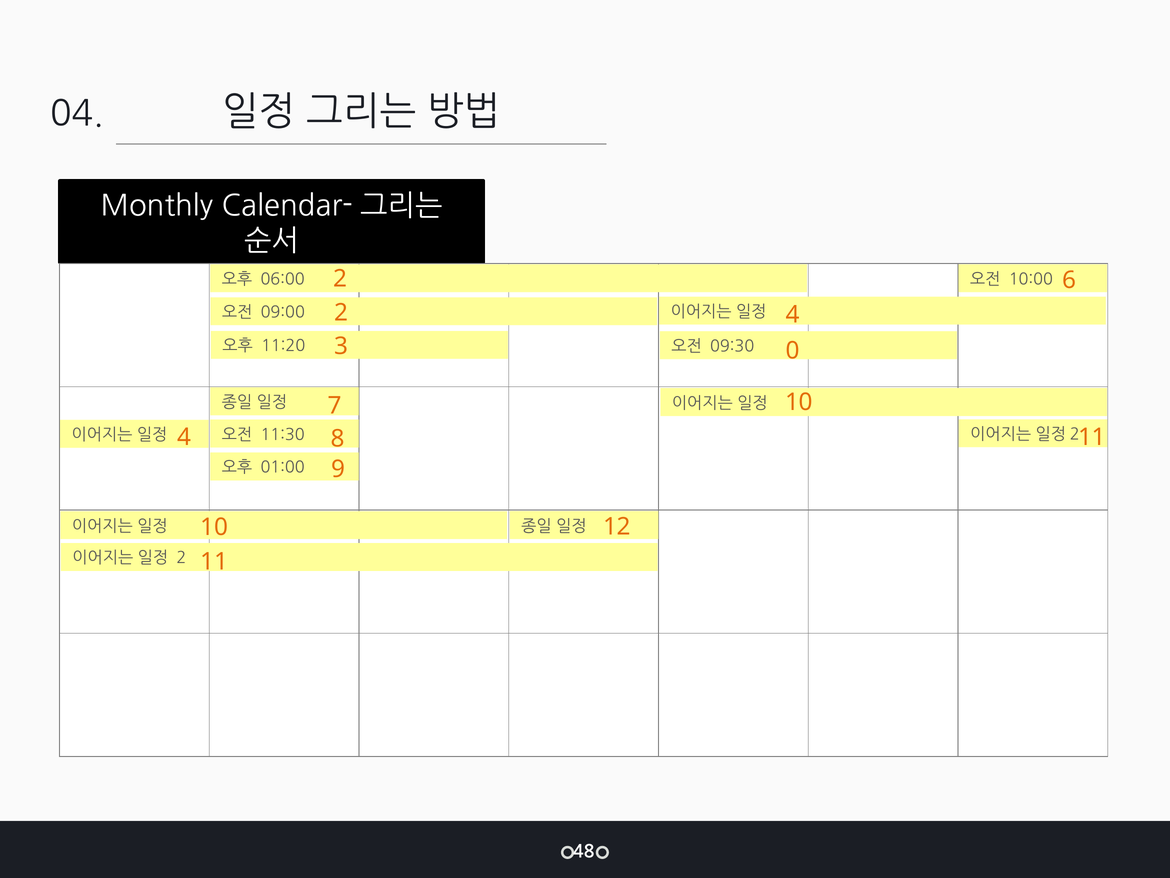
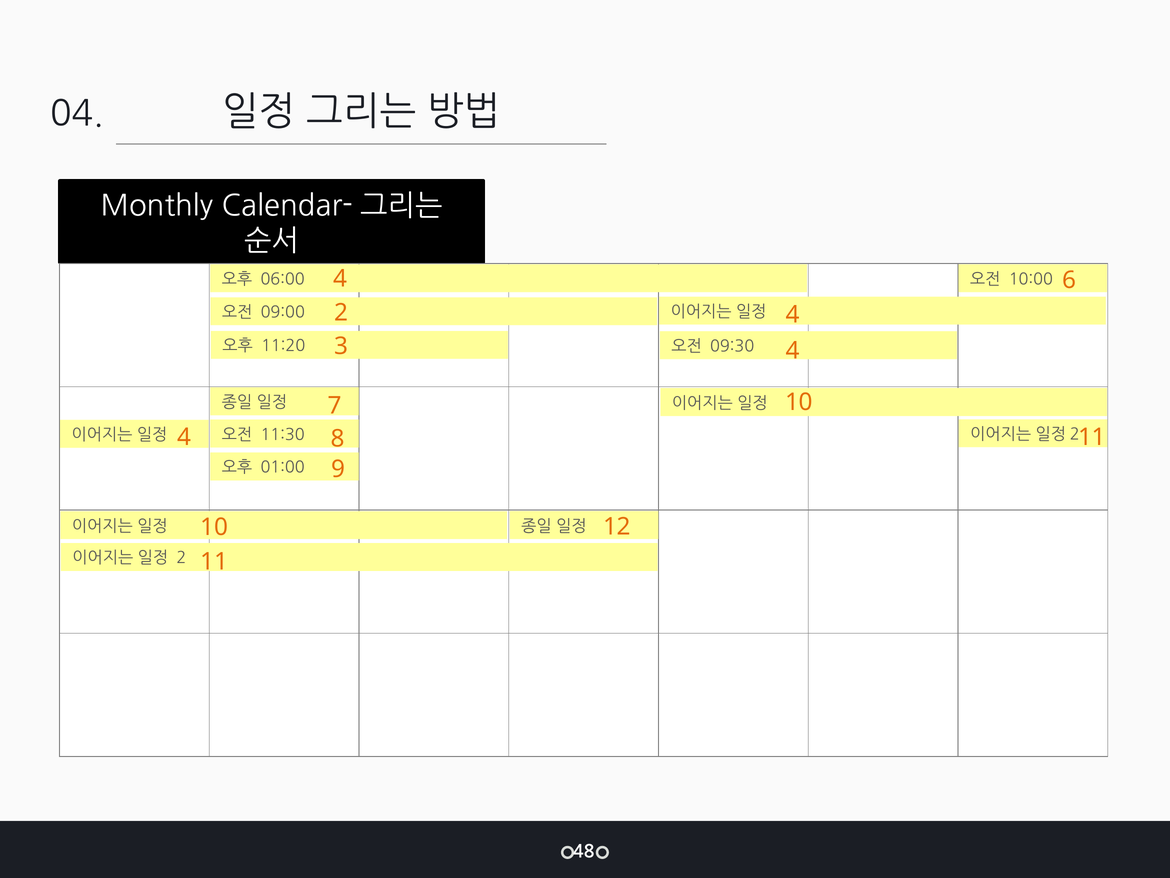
06:00 2: 2 -> 4 (340, 279)
09:30 0: 0 -> 4 (792, 351)
